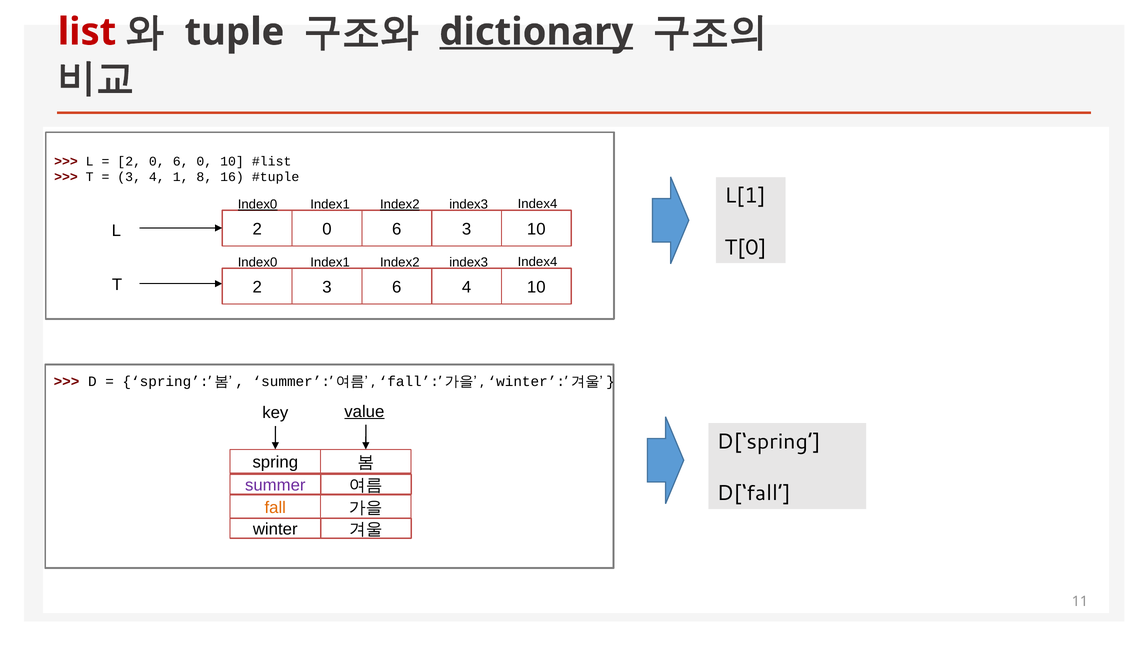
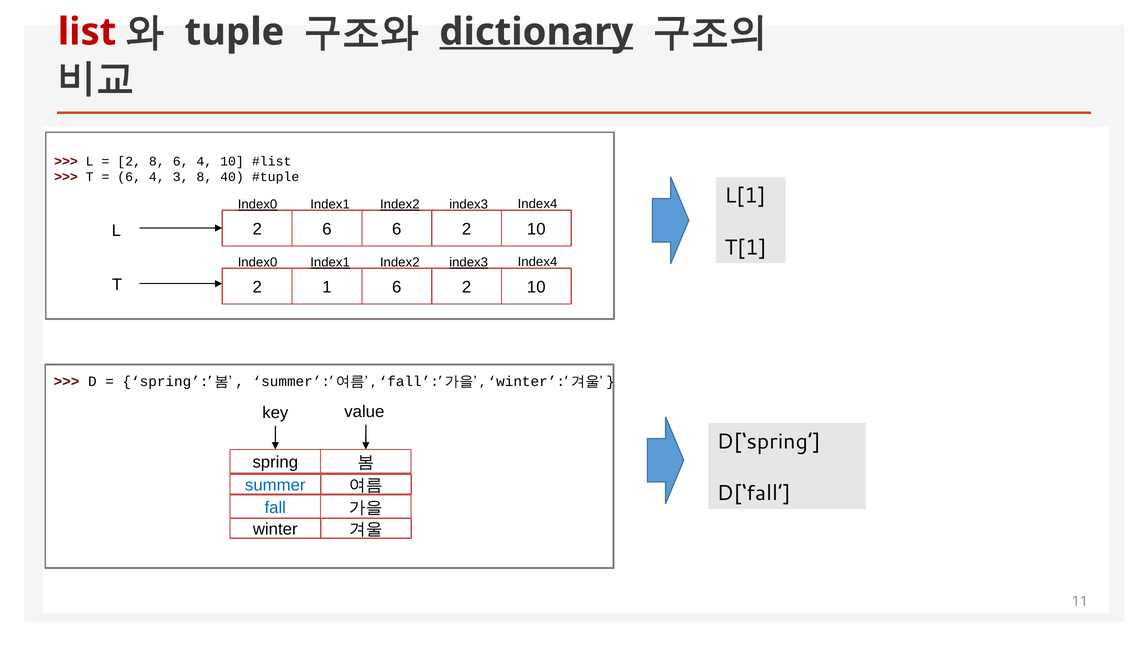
0: 0 -> 8 (157, 161)
0: 0 -> 4 (204, 161)
3: 3 -> 6 (129, 177)
1: 1 -> 3 (181, 177)
16: 16 -> 40 (232, 177)
0: 0 -> 6 (327, 229)
3: 3 -> 2 (467, 229)
T[0: T[0 -> T[1 (746, 247)
Index1 underline: none -> present (330, 262)
index3 underline: none -> present (469, 262)
2 3: 3 -> 1 (327, 287)
4: 4 -> 2 (467, 287)
value underline: present -> none (364, 411)
summer colour: purple -> blue (275, 485)
fall colour: orange -> blue (275, 508)
